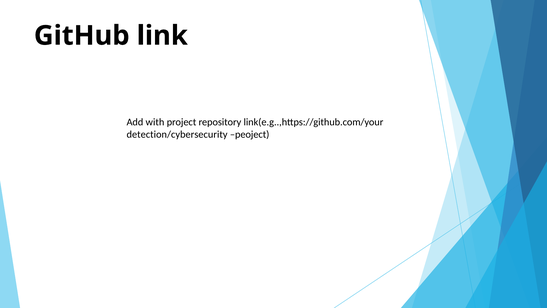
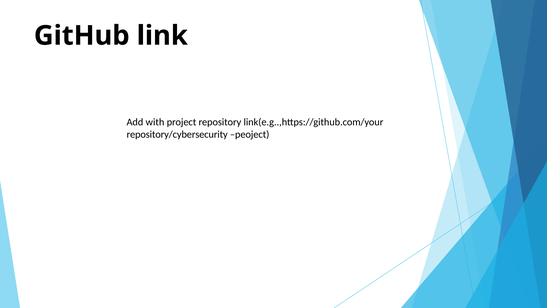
detection/cybersecurity: detection/cybersecurity -> repository/cybersecurity (177, 134)
